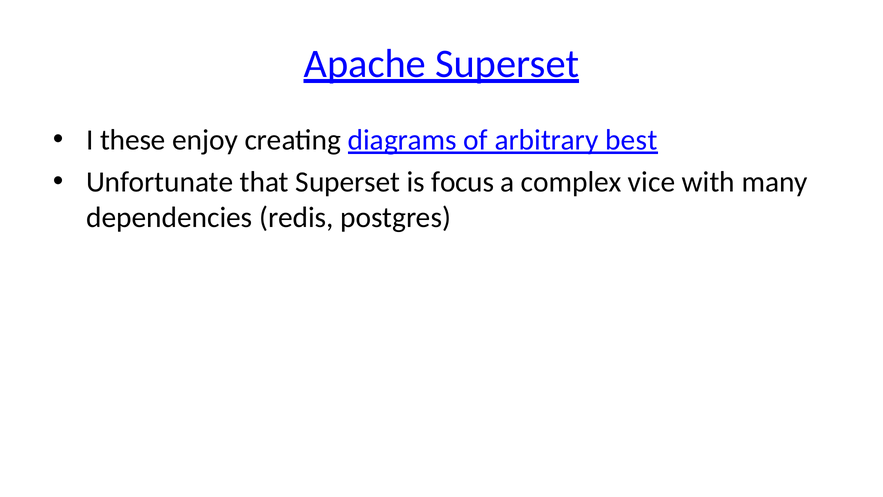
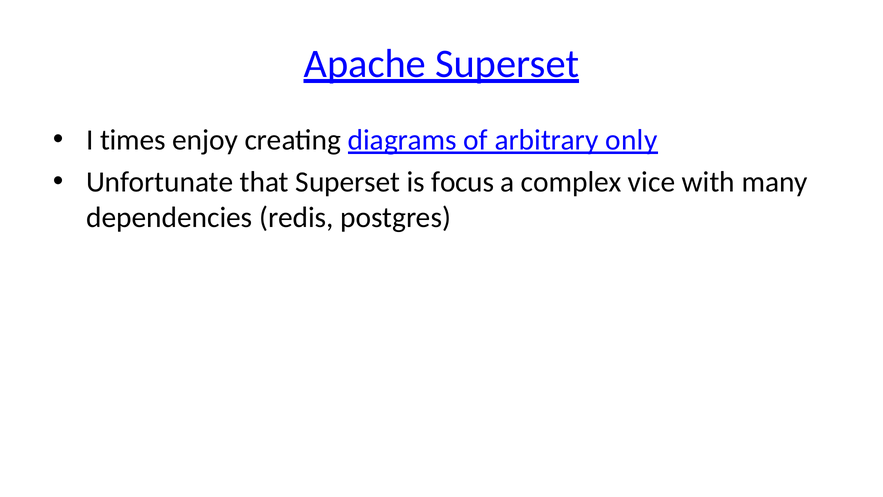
these: these -> times (133, 140)
best: best -> only (631, 140)
